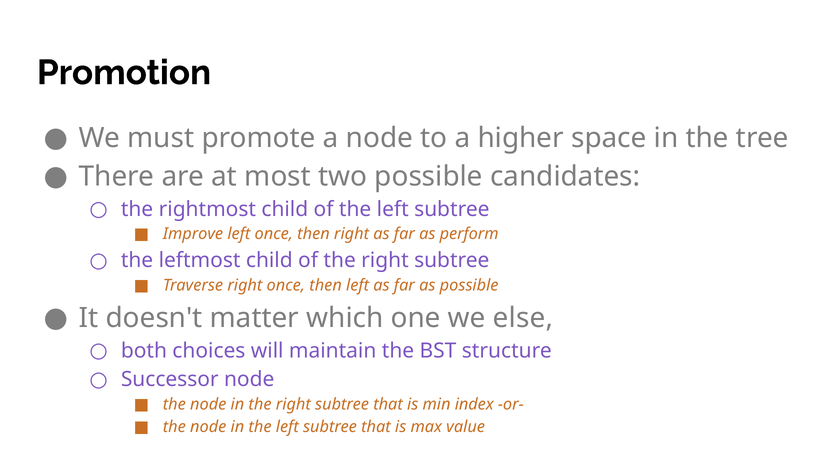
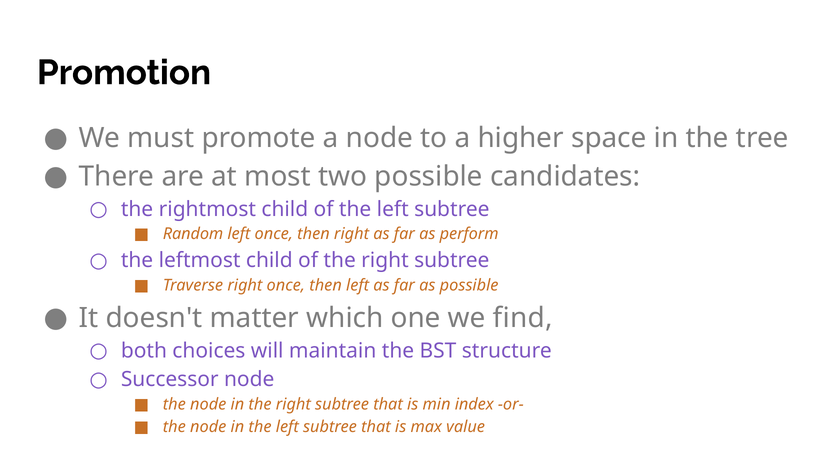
Improve: Improve -> Random (193, 234)
else: else -> find (523, 318)
